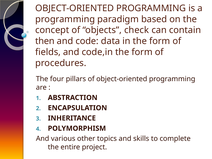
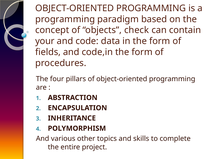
then: then -> your (45, 41)
